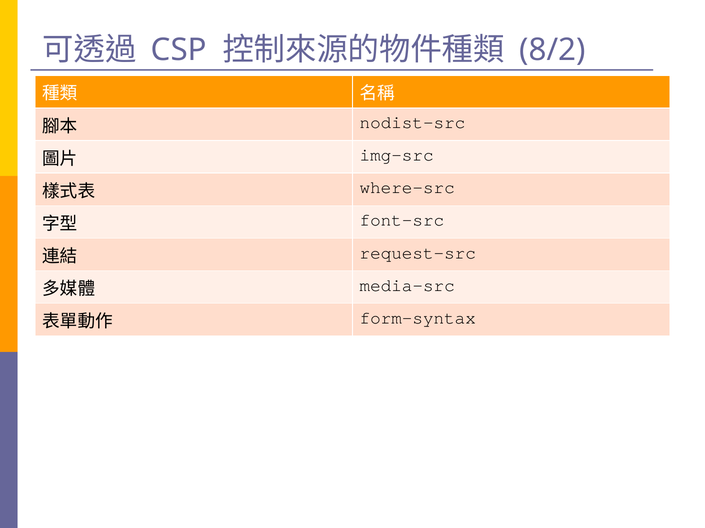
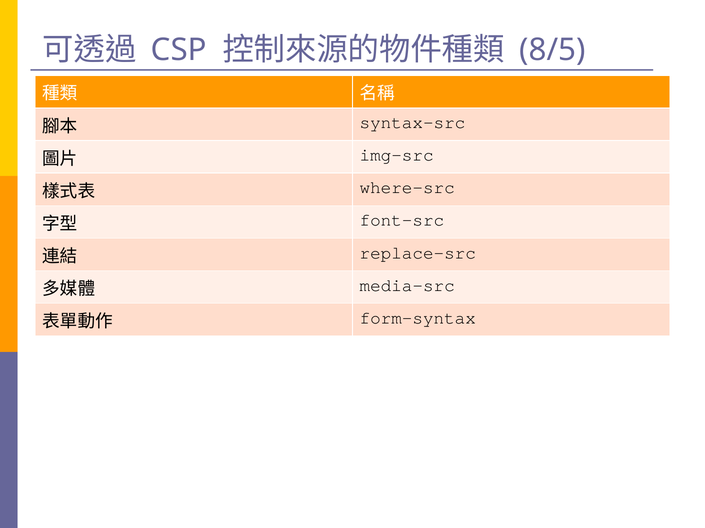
8/2: 8/2 -> 8/5 (552, 50)
nodist-src: nodist-src -> syntax-src (412, 123)
request-src: request-src -> replace-src (418, 253)
